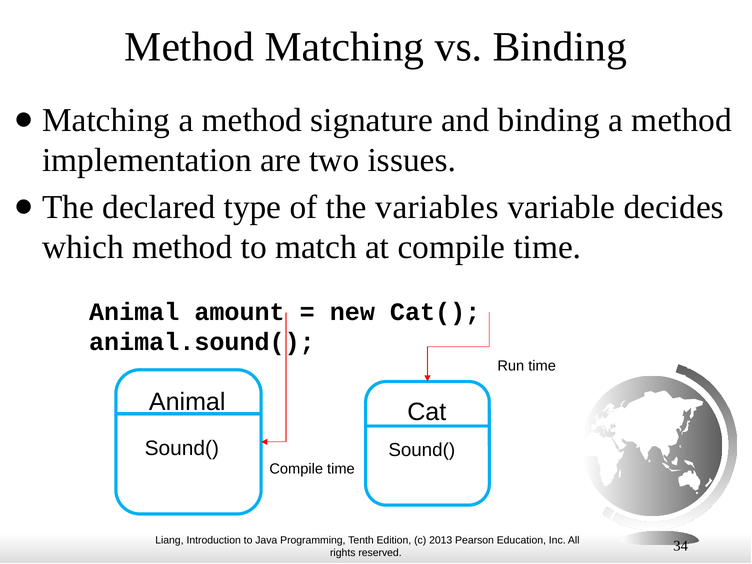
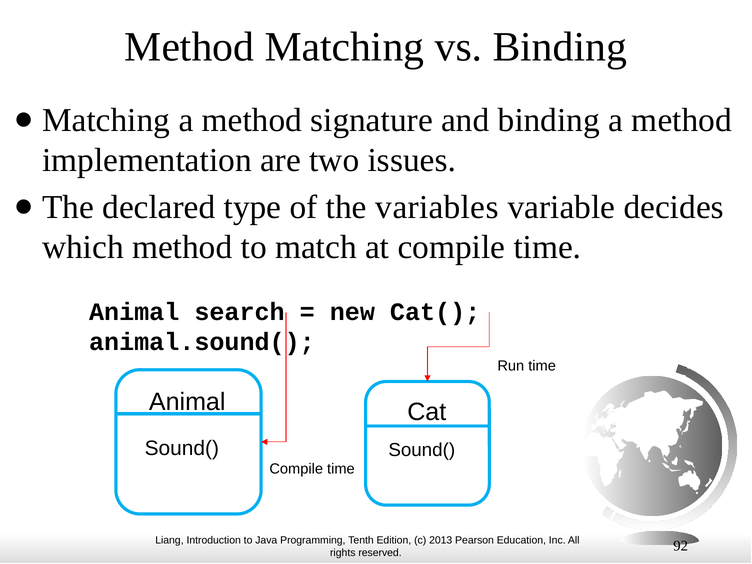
amount: amount -> search (240, 312)
34: 34 -> 92 (681, 546)
